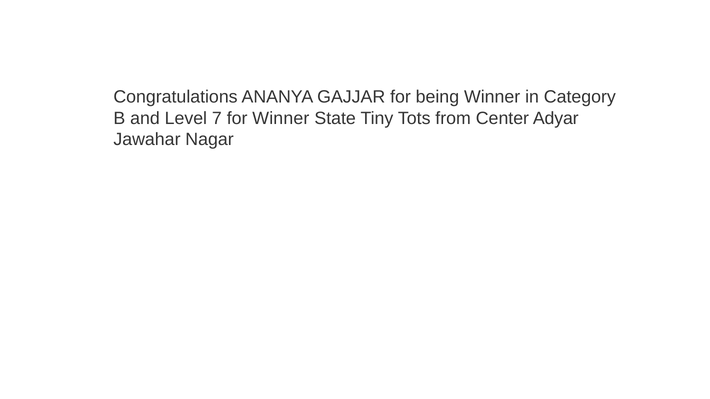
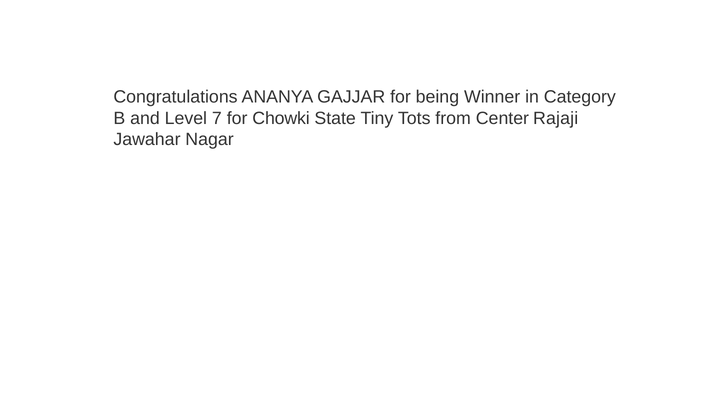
for Winner: Winner -> Chowki (281, 118)
Adyar: Adyar -> Rajaji (556, 118)
